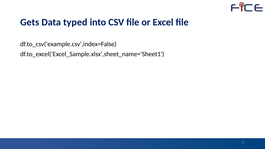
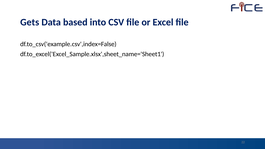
typed: typed -> based (75, 22)
